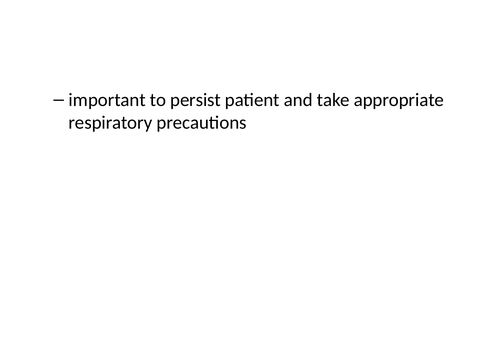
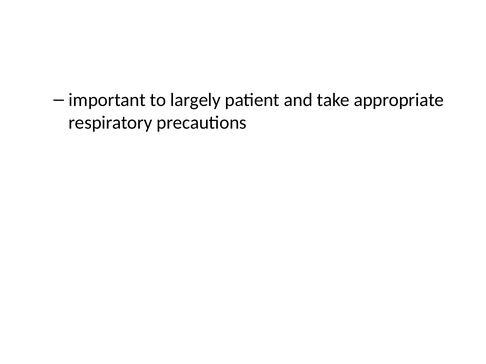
persist: persist -> largely (196, 100)
